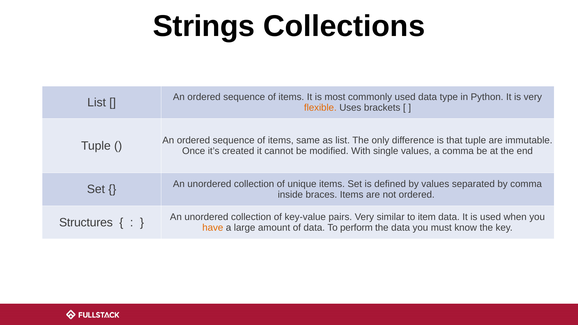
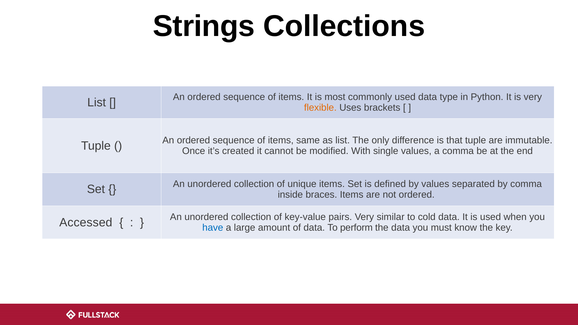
Structures: Structures -> Accessed (86, 222)
item: item -> cold (427, 217)
have colour: orange -> blue (213, 228)
